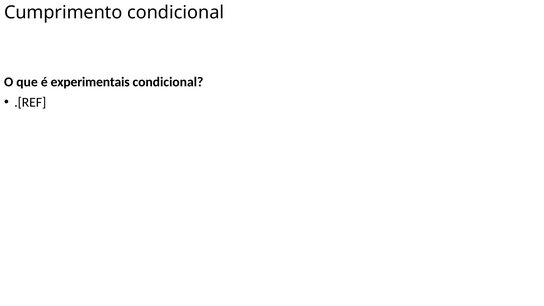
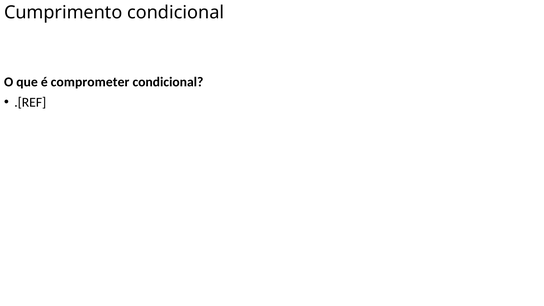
experimentais: experimentais -> comprometer (90, 82)
